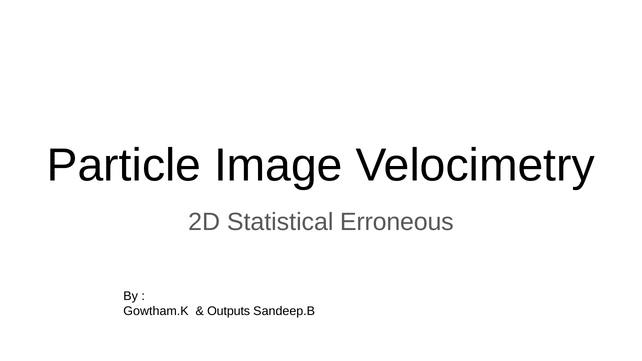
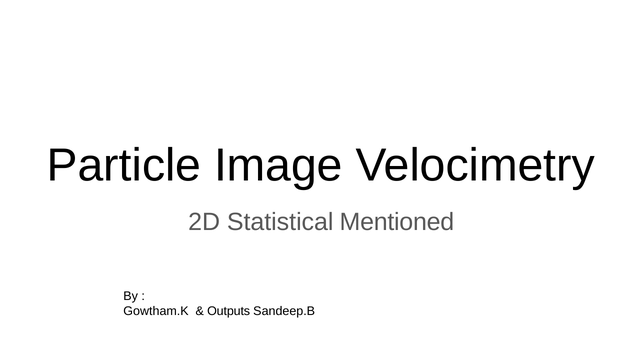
Erroneous: Erroneous -> Mentioned (397, 222)
